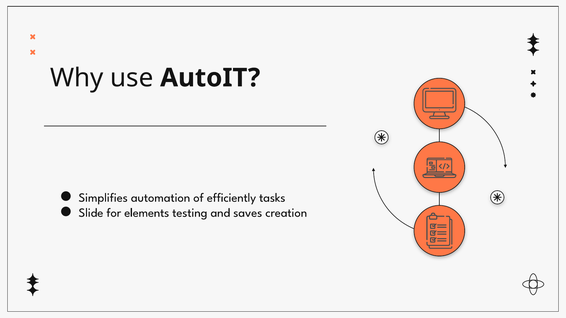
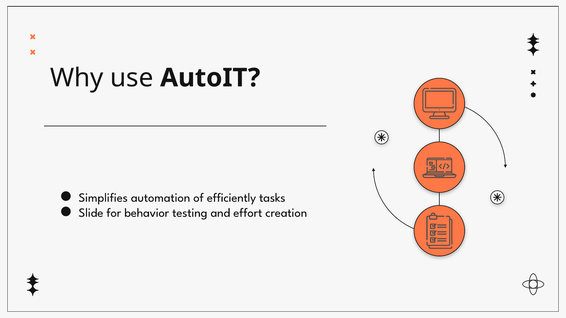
elements: elements -> behavior (147, 213)
saves: saves -> effort (248, 213)
